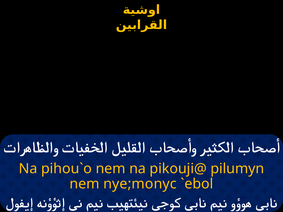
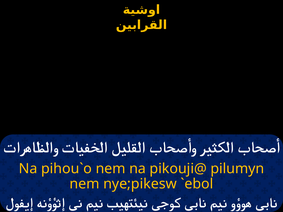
nye;monyc: nye;monyc -> nye;pikesw (140, 184)
